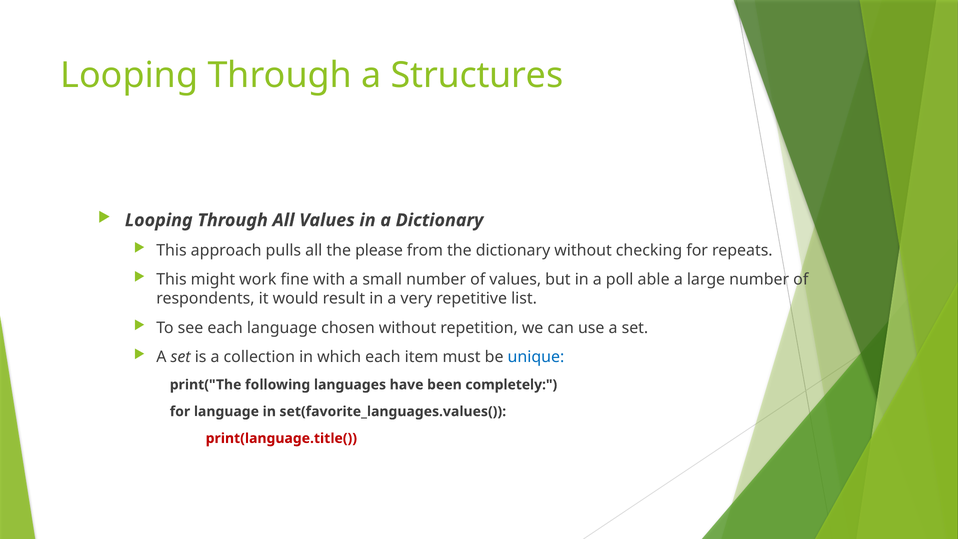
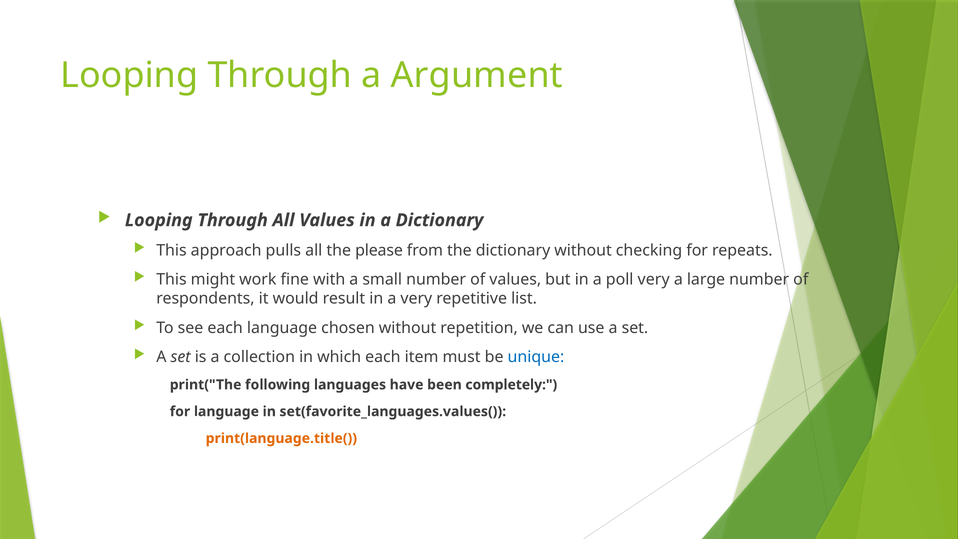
Structures: Structures -> Argument (477, 76)
poll able: able -> very (654, 279)
print(language.title( colour: red -> orange (281, 438)
